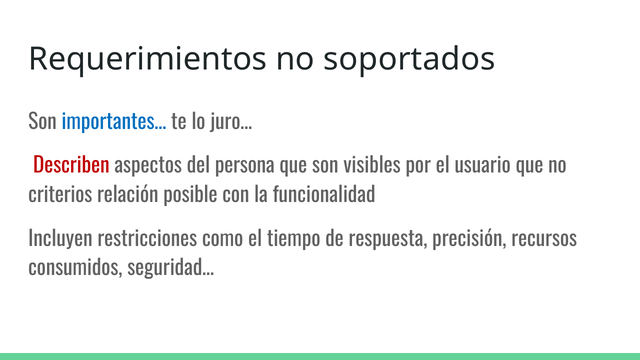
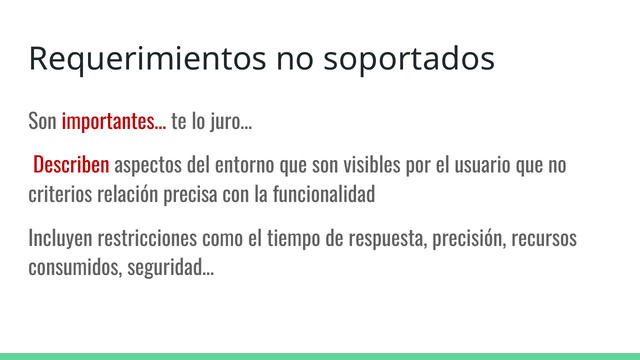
importantes… colour: blue -> red (114, 122)
persona: persona -> entorno (245, 166)
posible: posible -> precisa (190, 195)
